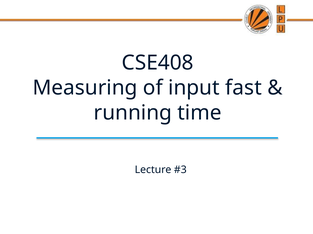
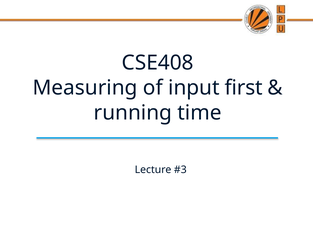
fast: fast -> first (244, 88)
